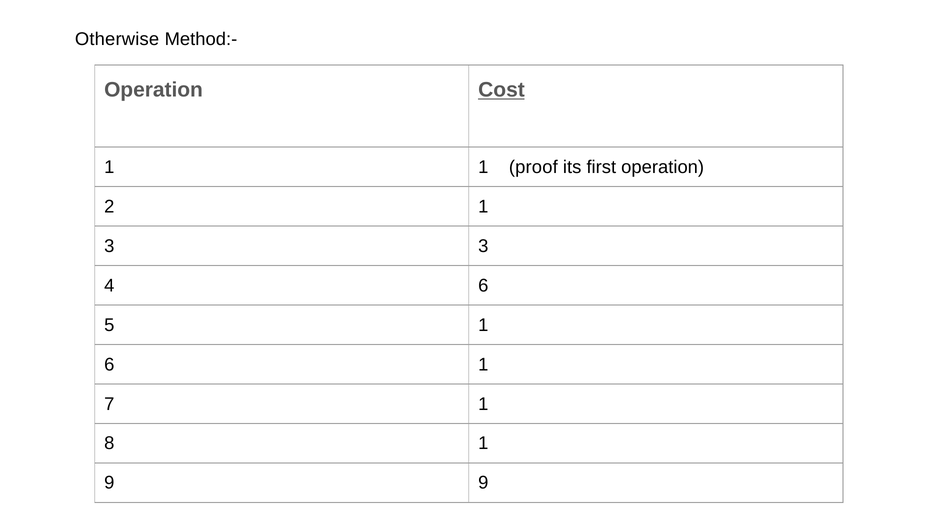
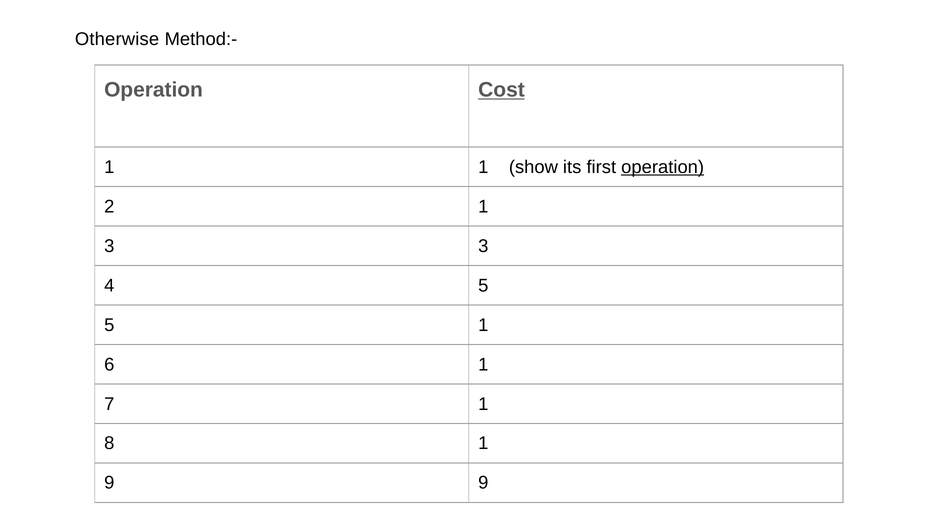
proof: proof -> show (533, 167)
operation underline: none -> present (663, 167)
4 6: 6 -> 5 (483, 286)
